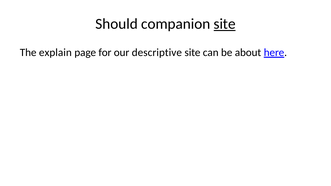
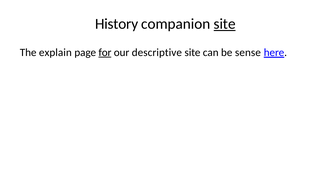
Should: Should -> History (117, 24)
for underline: none -> present (105, 52)
about: about -> sense (248, 52)
